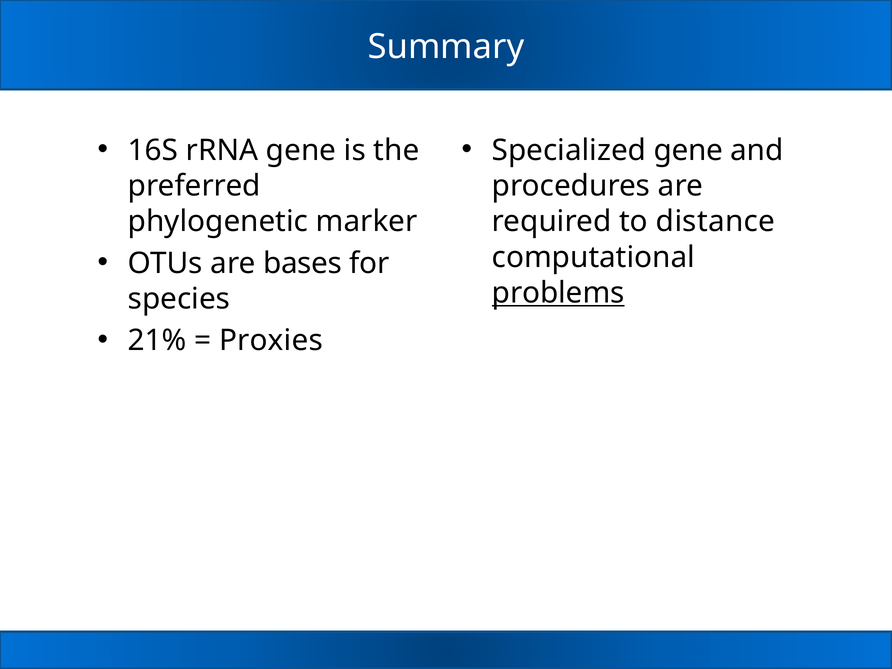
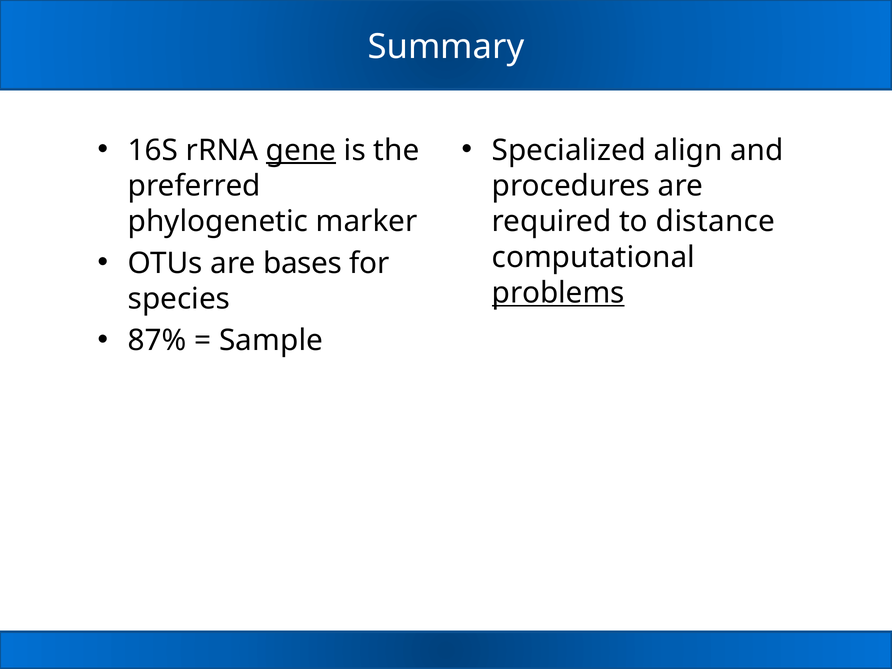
gene underline: none -> present (301, 150)
Specialized gene: gene -> align (688, 150)
21%: 21% -> 87% (157, 341)
Proxies: Proxies -> Sample (271, 341)
